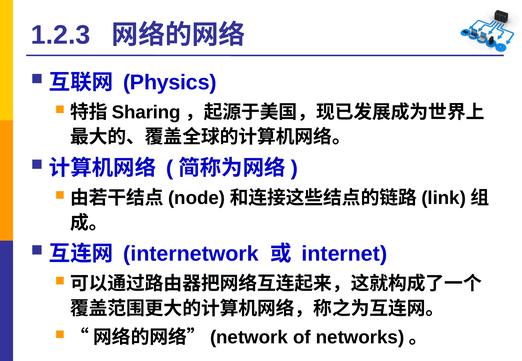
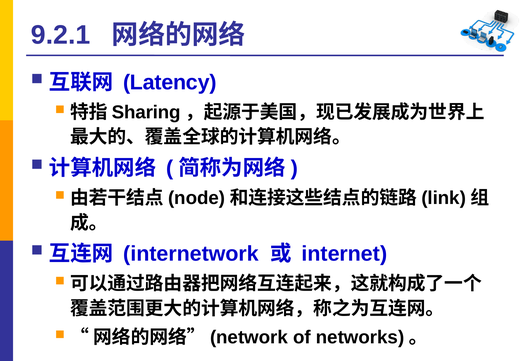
1.2.3: 1.2.3 -> 9.2.1 (61, 35)
Physics: Physics -> Latency (170, 82)
